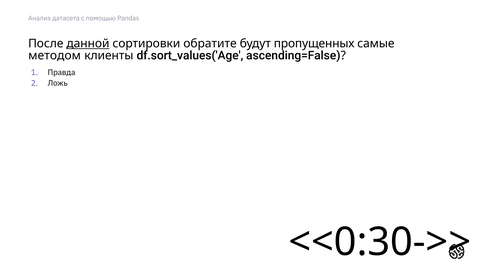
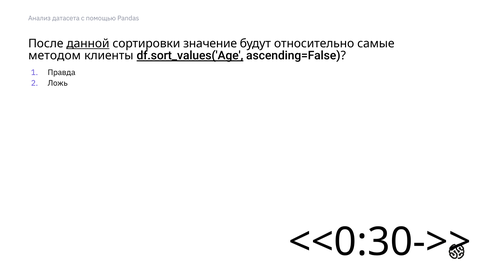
обратите: обратите -> значение (210, 44)
пропущенных: пропущенных -> относительно (314, 44)
df.sort_values('Age underline: none -> present (190, 56)
